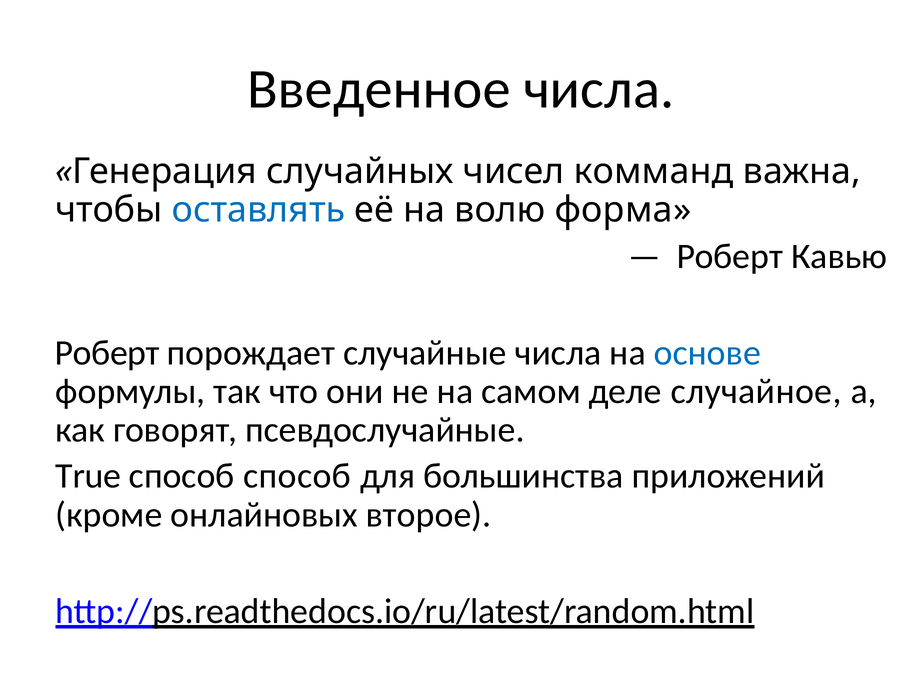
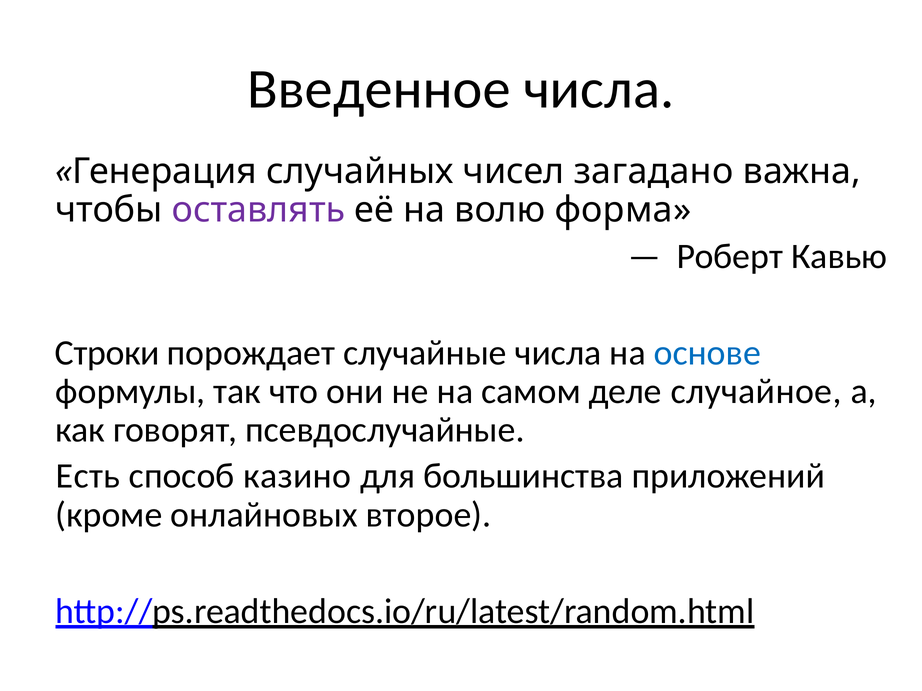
комманд: комманд -> загадано (654, 172)
оставлять colour: blue -> purple (259, 210)
Роберт: Роберт -> Строки (107, 353)
True: True -> Есть (88, 476)
способ способ: способ -> казино (297, 476)
